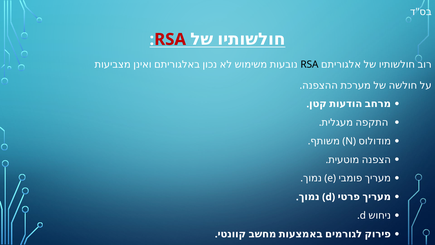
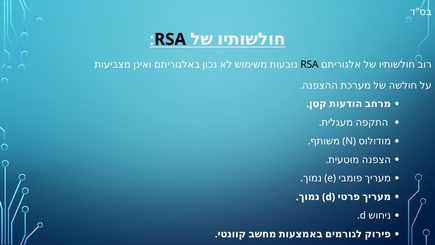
RSA colour: red -> black (170, 39)
